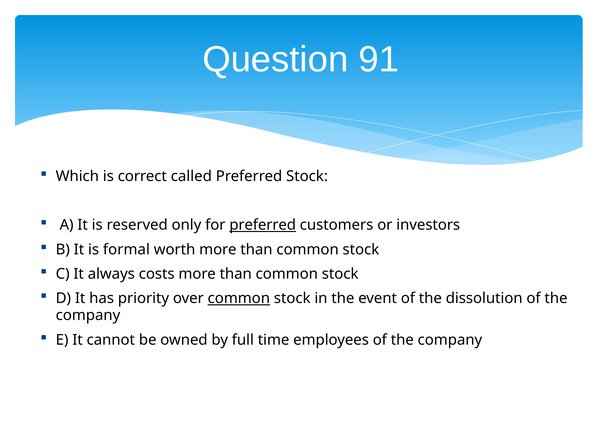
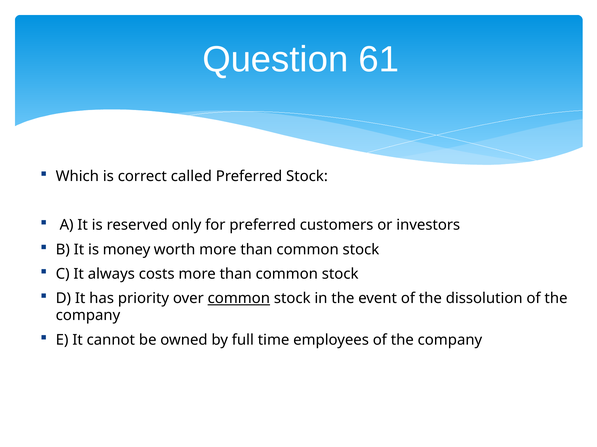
91: 91 -> 61 (379, 60)
preferred underline: present -> none (263, 225)
formal: formal -> money (127, 250)
